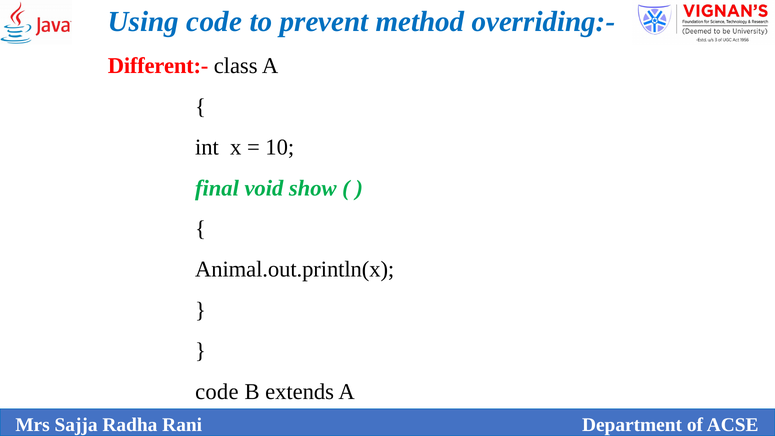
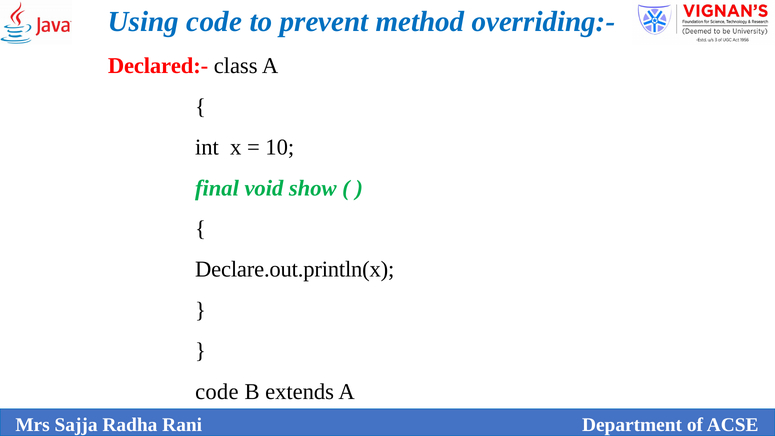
Different:-: Different:- -> Declared:- (158, 66)
Animal.out.println(x: Animal.out.println(x -> Declare.out.println(x (295, 269)
